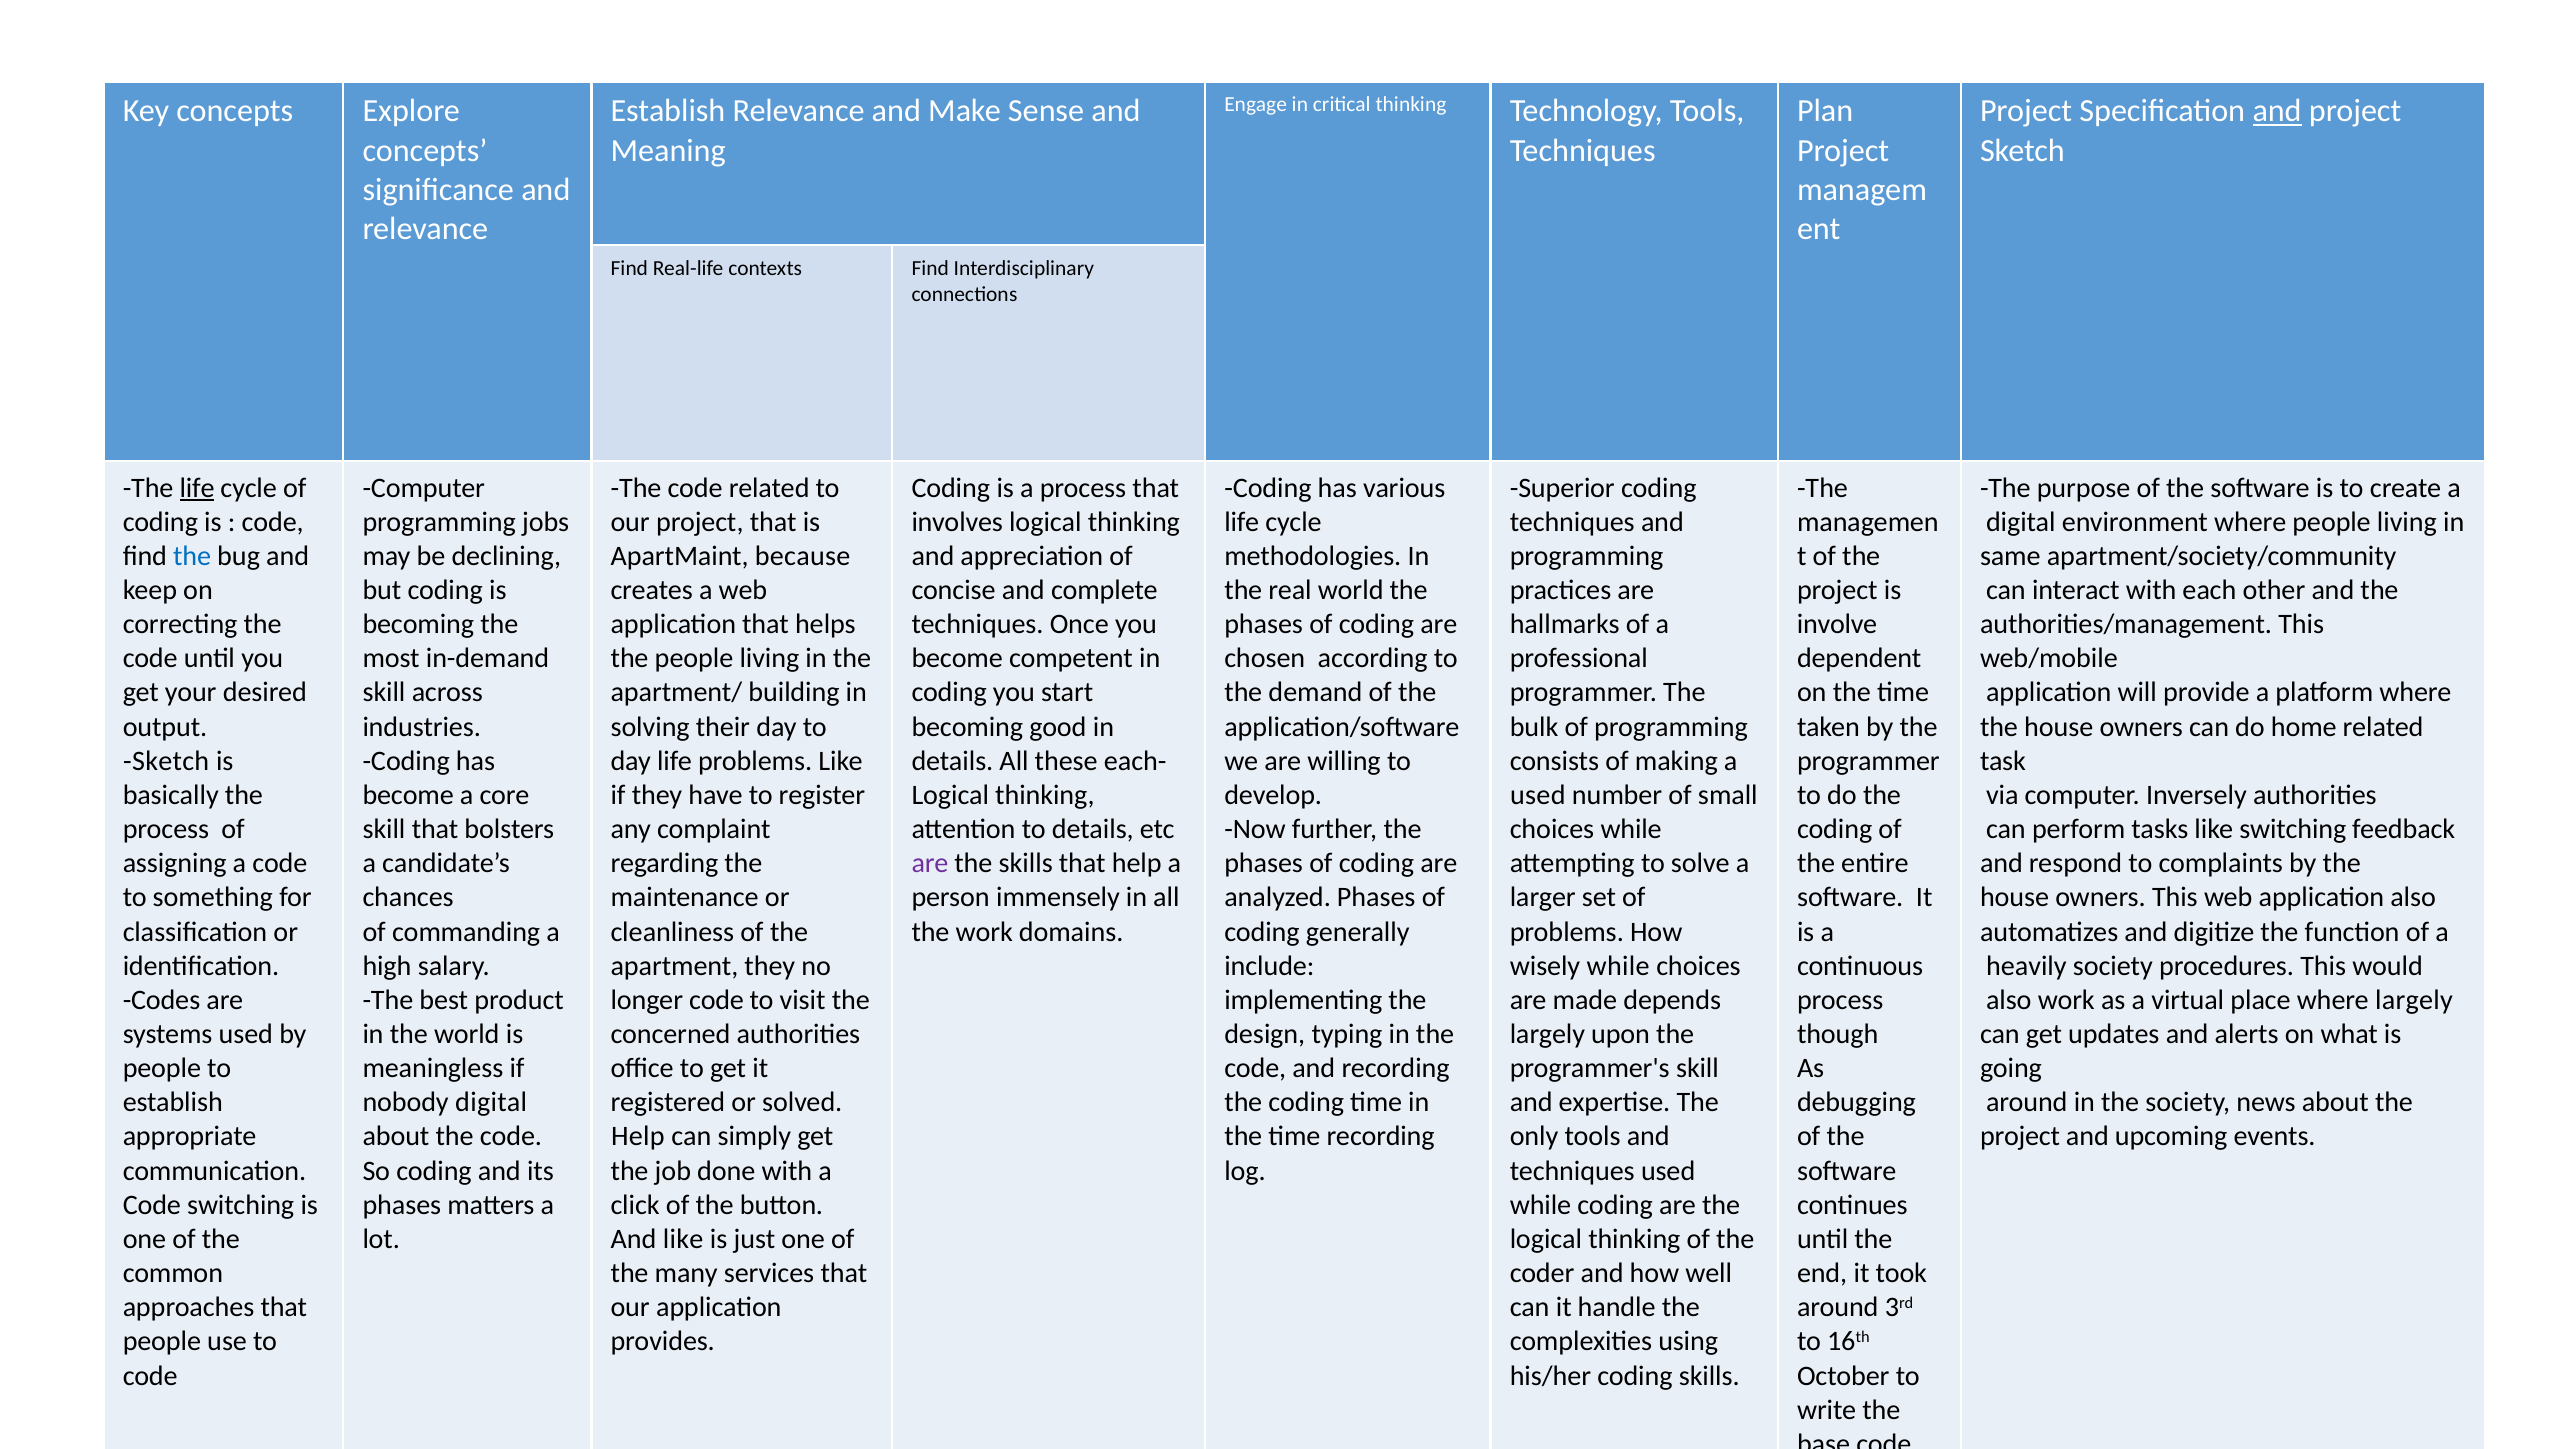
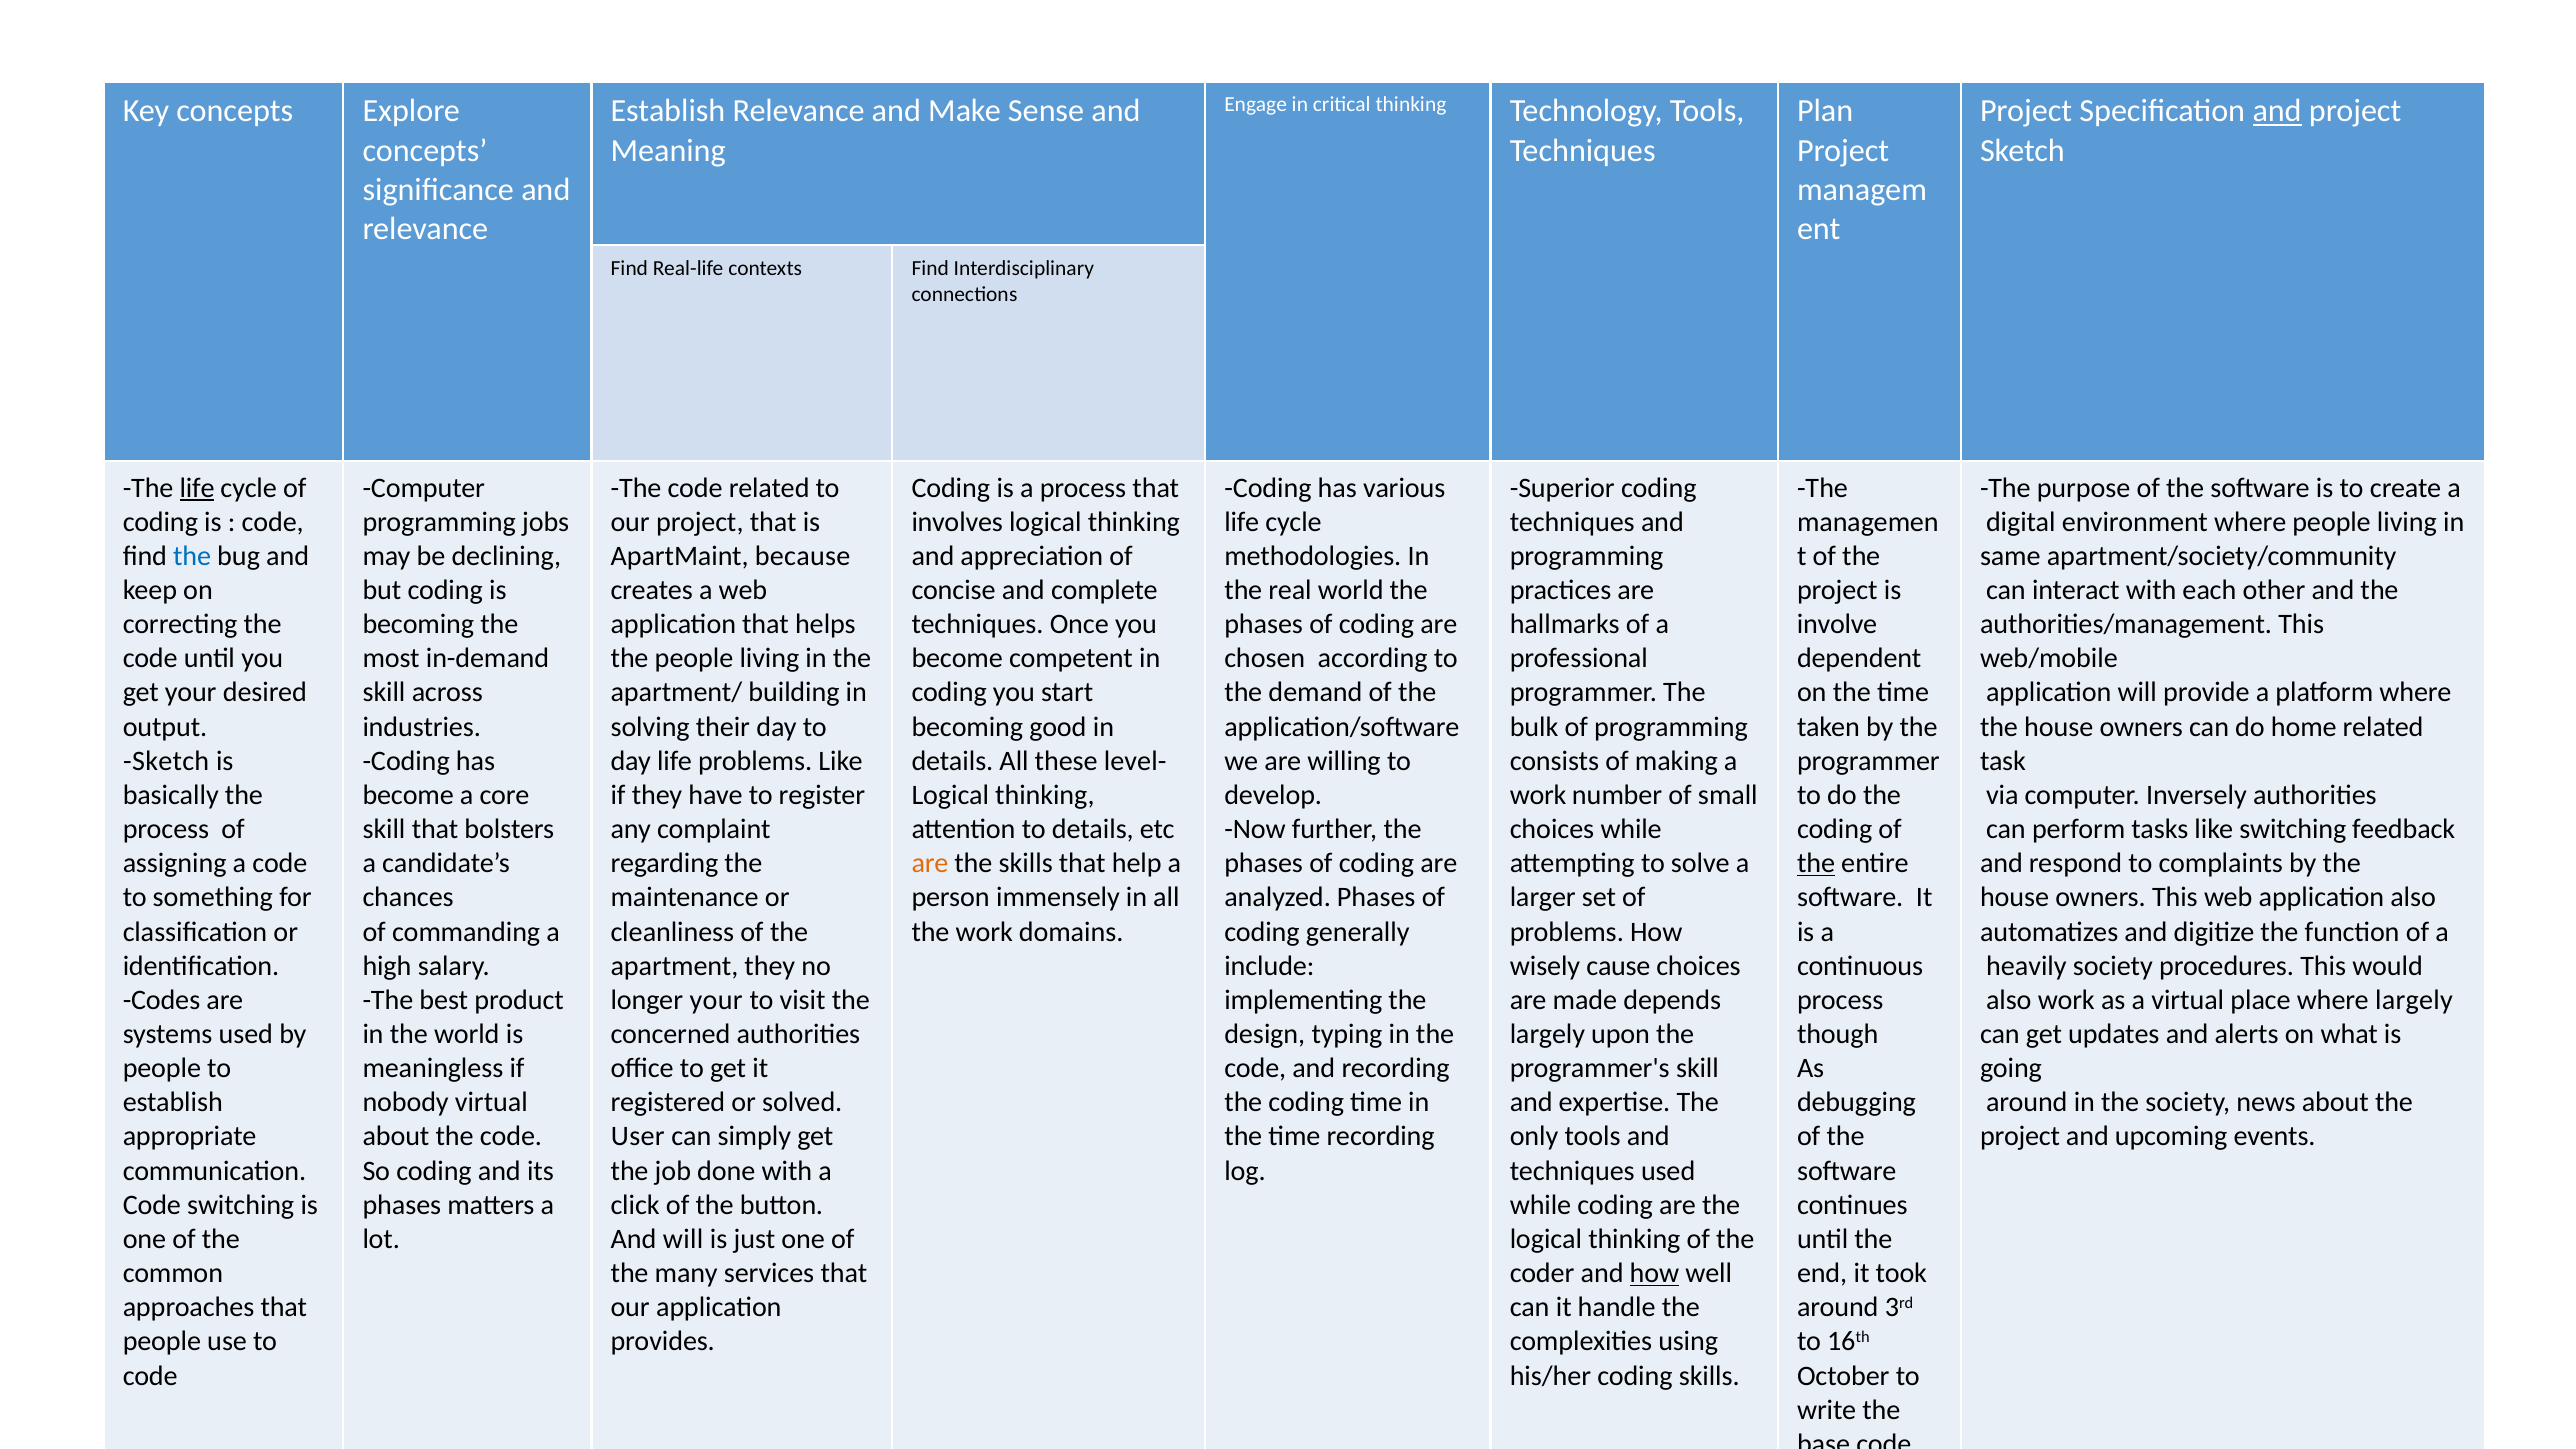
each-: each- -> level- (1135, 761)
used: used -> work (1538, 795)
are colour: purple -> orange (930, 863)
the underline: none -> present (1816, 863)
wisely while: while -> cause (1618, 966)
longer code: code -> your (716, 1000)
nobody digital: digital -> virtual (491, 1103)
Help: Help -> User (638, 1137)
And like: like -> will (683, 1239)
how underline: none -> present (1654, 1273)
